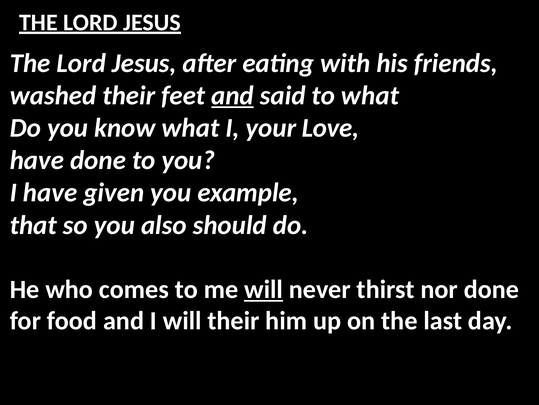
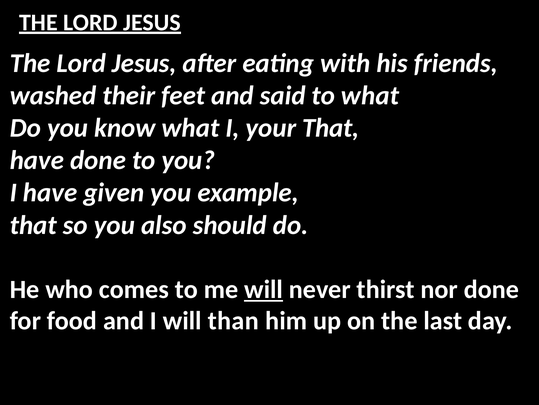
and underline: present -> none (233, 95)
your Love: Love -> That (331, 128)
will their: their -> than (233, 320)
